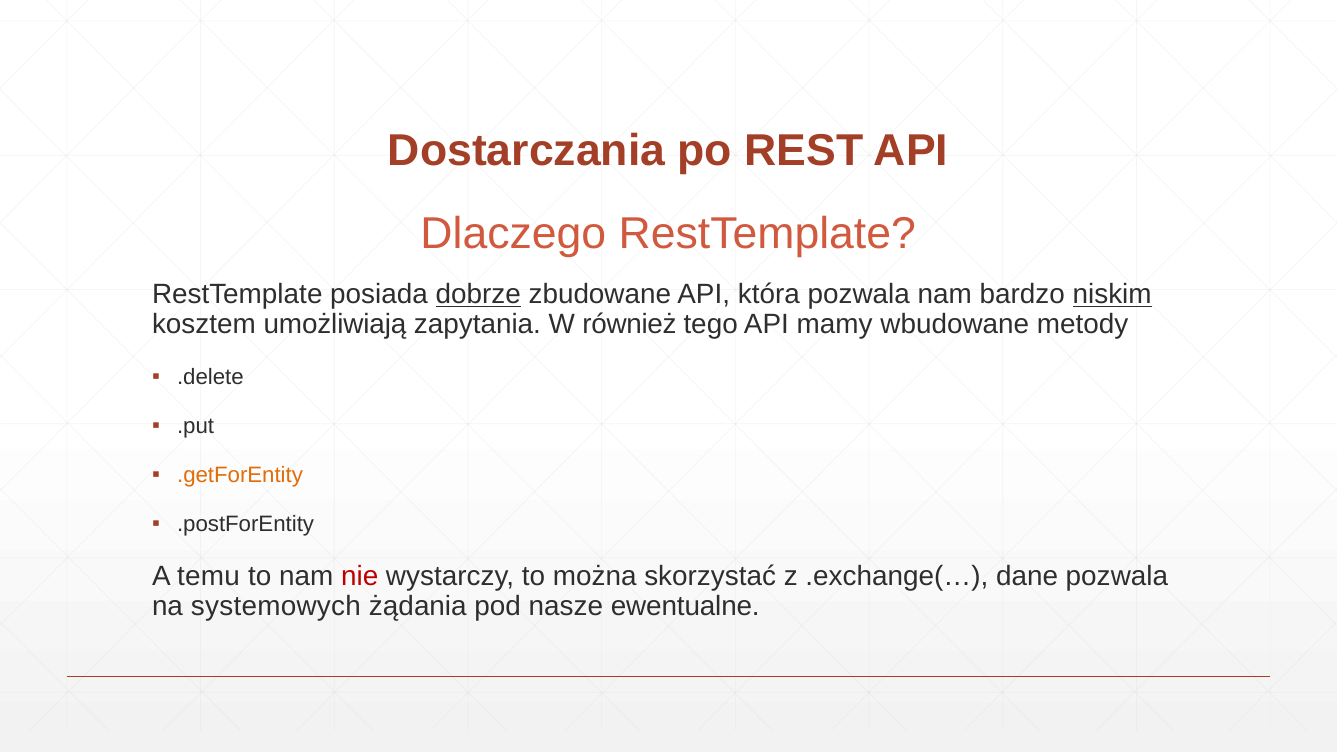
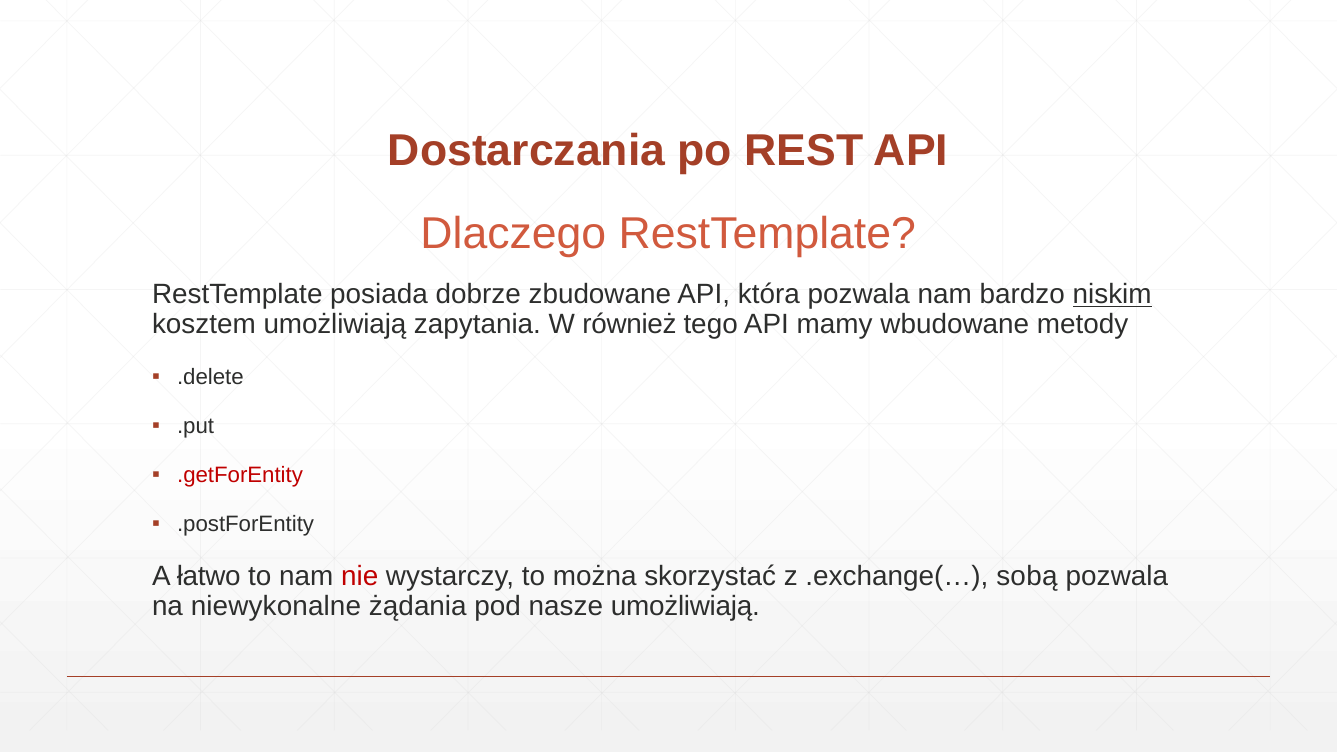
dobrze underline: present -> none (478, 295)
.getForEntity colour: orange -> red (240, 475)
temu: temu -> łatwo (209, 576)
dane: dane -> sobą (1027, 576)
systemowych: systemowych -> niewykonalne (276, 606)
nasze ewentualne: ewentualne -> umożliwiają (685, 606)
